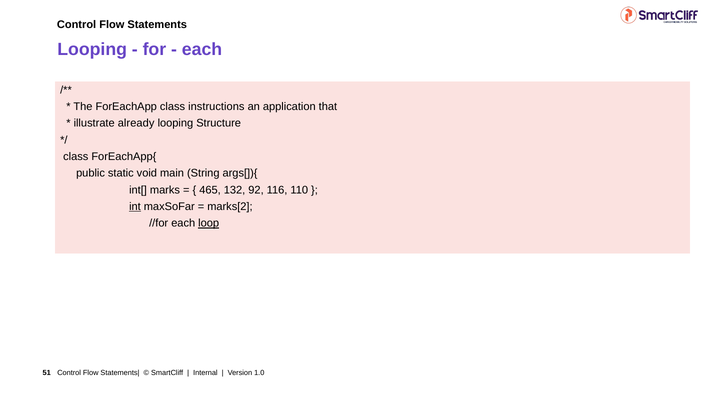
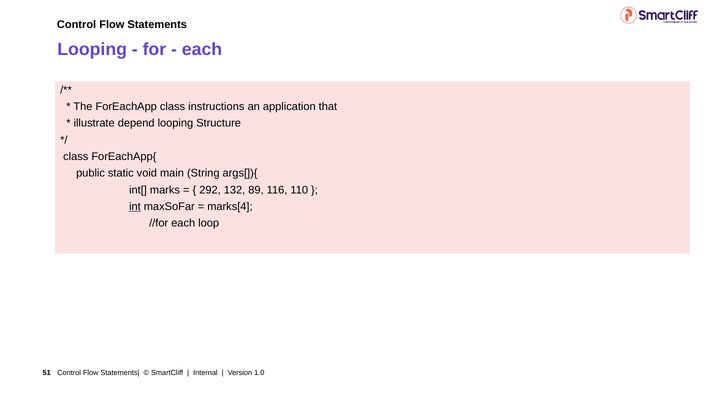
already: already -> depend (136, 123)
465: 465 -> 292 (210, 190)
92: 92 -> 89 (256, 190)
marks[2: marks[2 -> marks[4 (230, 207)
loop underline: present -> none (209, 224)
